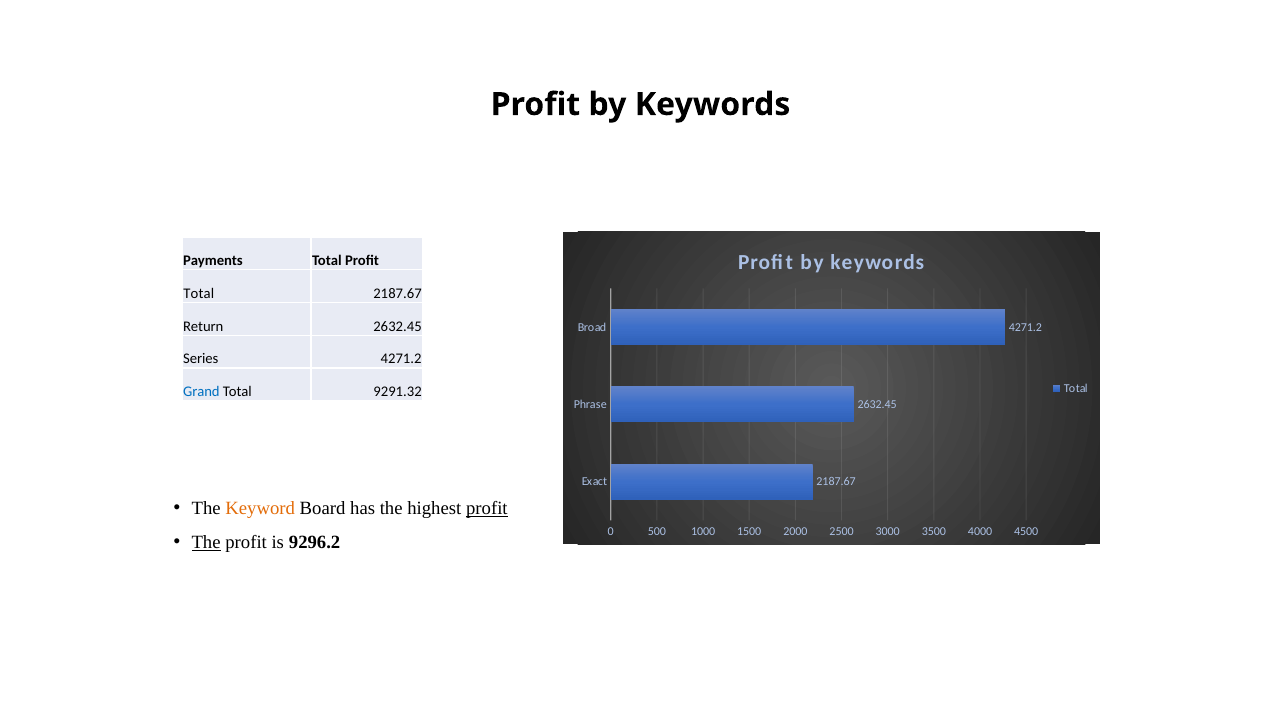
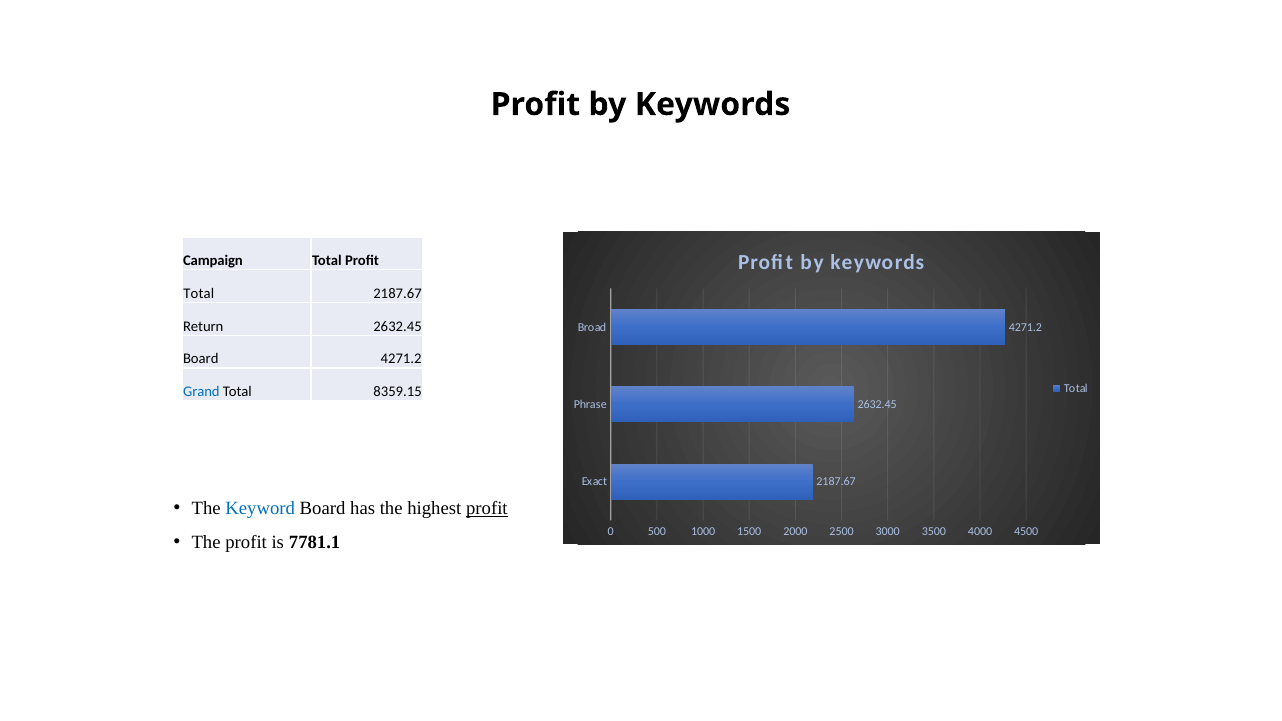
Payments: Payments -> Campaign (213, 261)
Series: Series -> Board (201, 359)
9291.32: 9291.32 -> 8359.15 (398, 392)
Keyword colour: orange -> blue (260, 509)
The underline: present -> none (206, 542)
9296.2: 9296.2 -> 7781.1 (315, 542)
